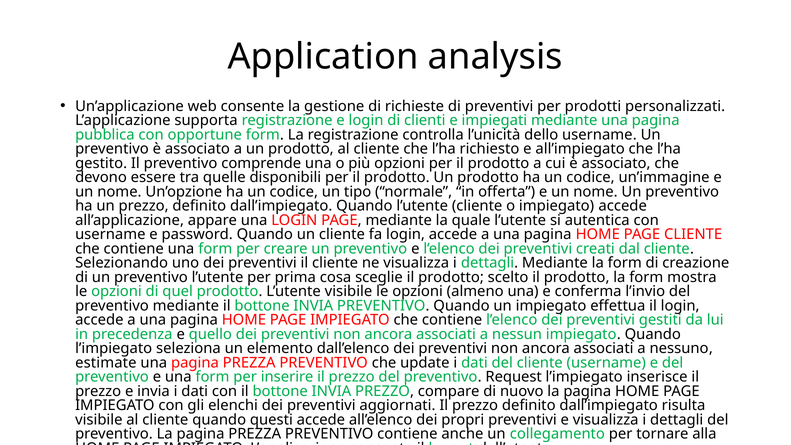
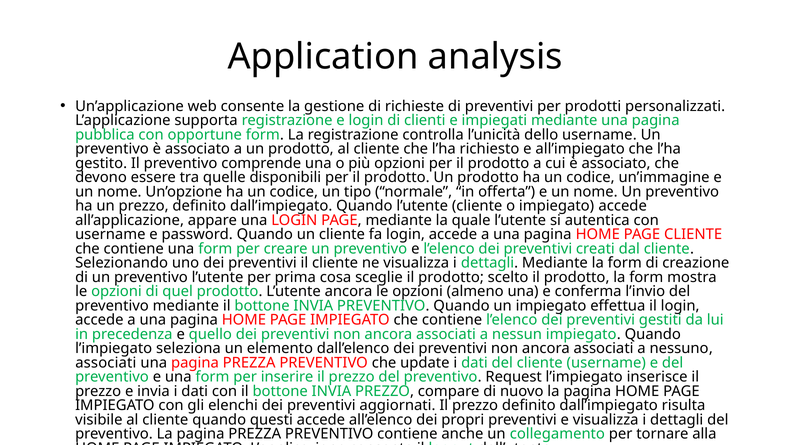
L’utente visibile: visibile -> ancora (349, 291)
estimate: estimate -> associati (106, 363)
